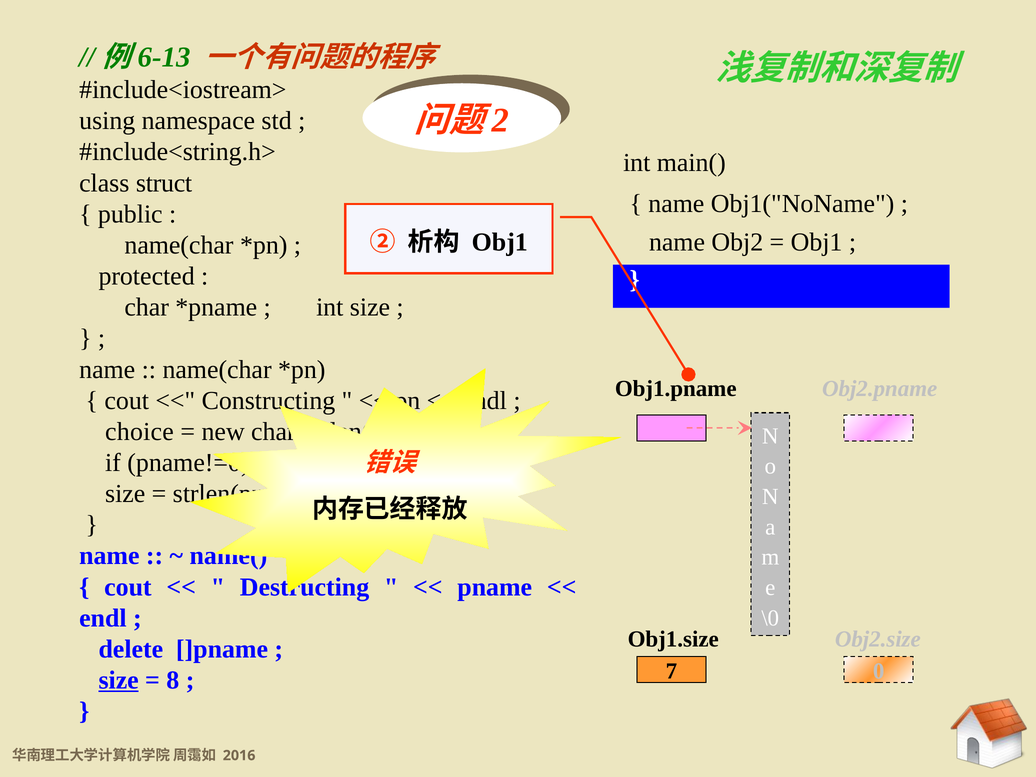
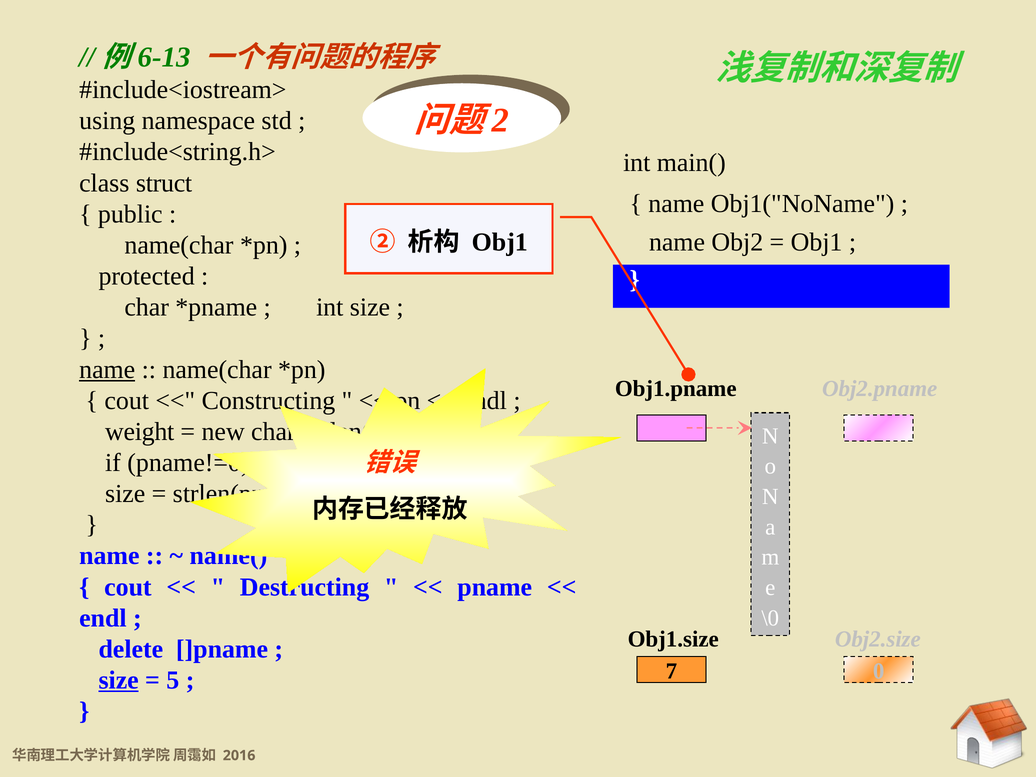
name underline: none -> present (107, 369)
choice: choice -> weight (140, 432)
8: 8 -> 5 (173, 680)
